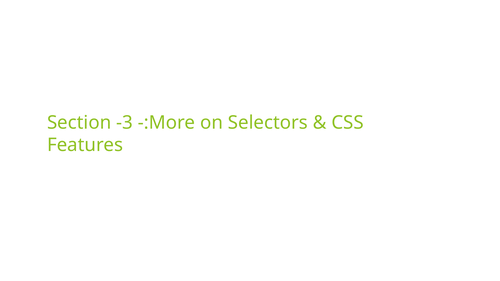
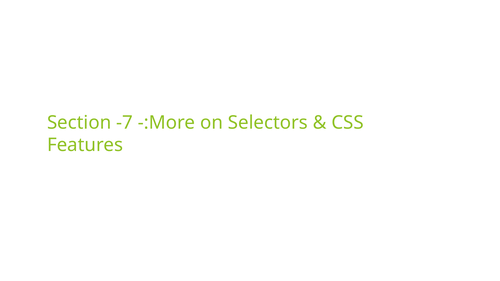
-3: -3 -> -7 (125, 123)
